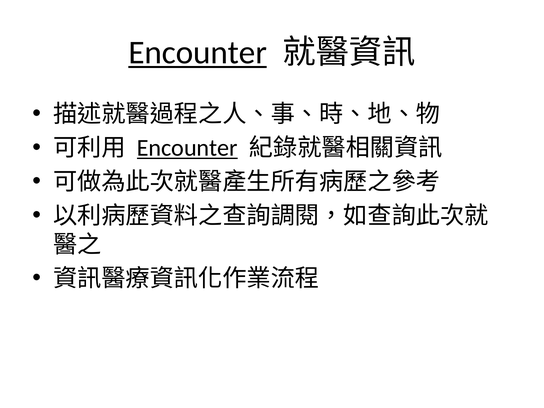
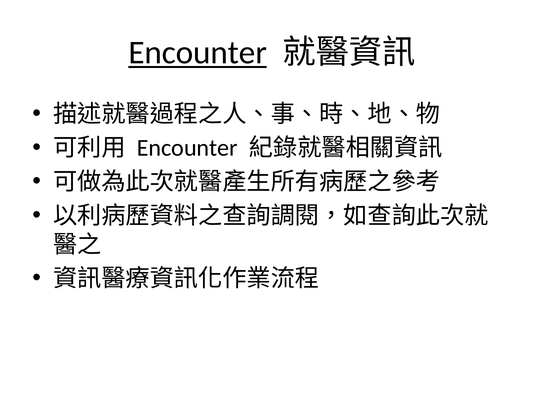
Encounter underline: present -> none (187, 148)
